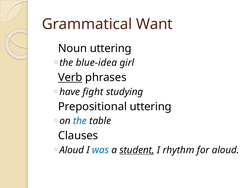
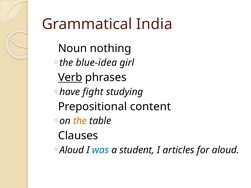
Want: Want -> India (154, 24)
Noun uttering: uttering -> nothing (111, 48)
Prepositional uttering: uttering -> content (151, 107)
the colour: blue -> orange (80, 121)
student underline: present -> none (137, 150)
rhythm: rhythm -> articles (179, 150)
